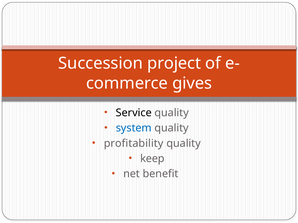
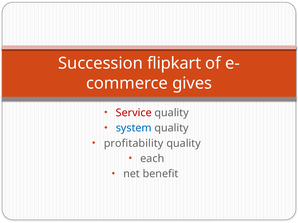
project: project -> flipkart (174, 63)
Service colour: black -> red (134, 113)
keep: keep -> each (152, 159)
